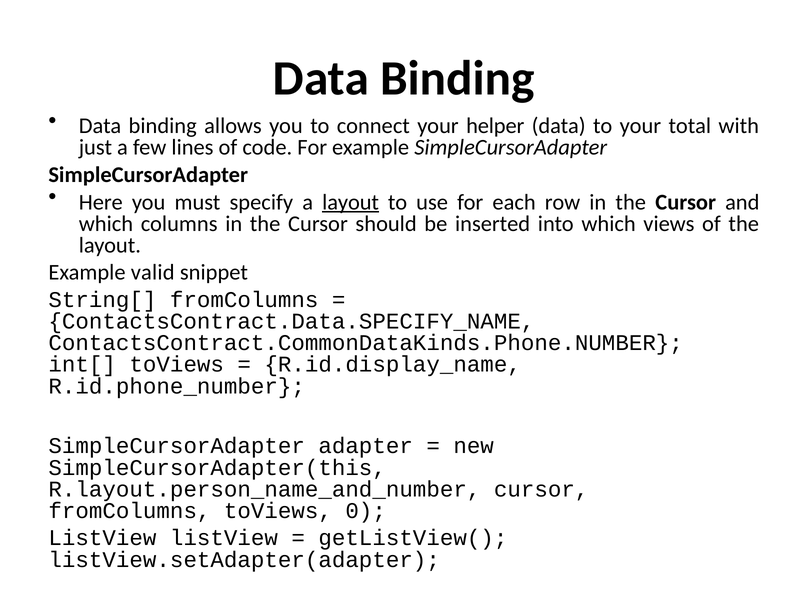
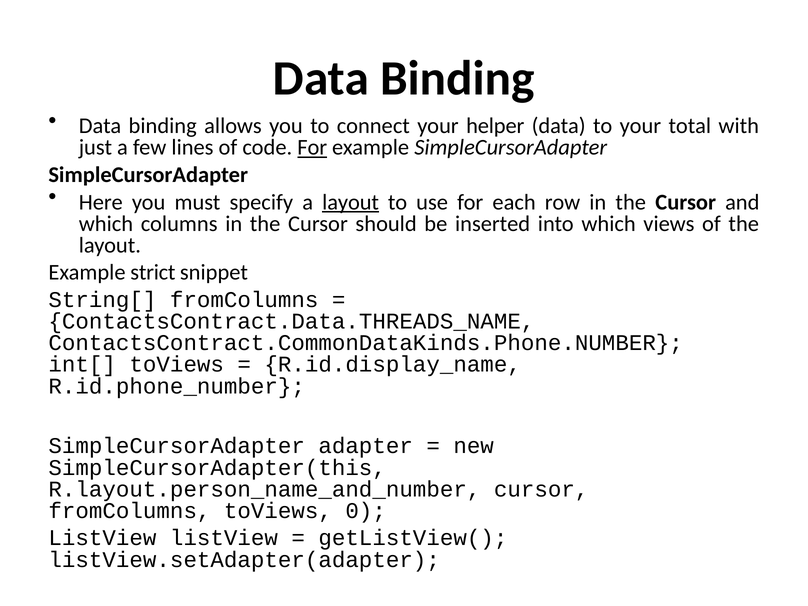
For underline: none -> present (312, 148)
valid: valid -> strict (153, 273)
ContactsContract.Data.SPECIFY_NAME: ContactsContract.Data.SPECIFY_NAME -> ContactsContract.Data.THREADS_NAME (291, 321)
